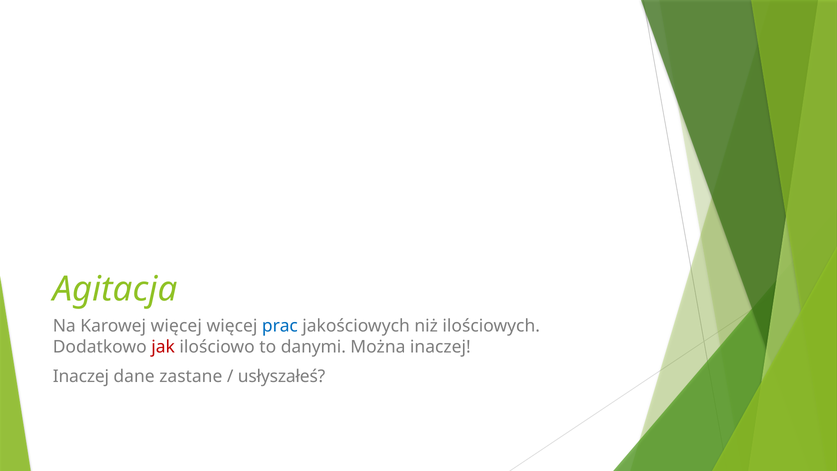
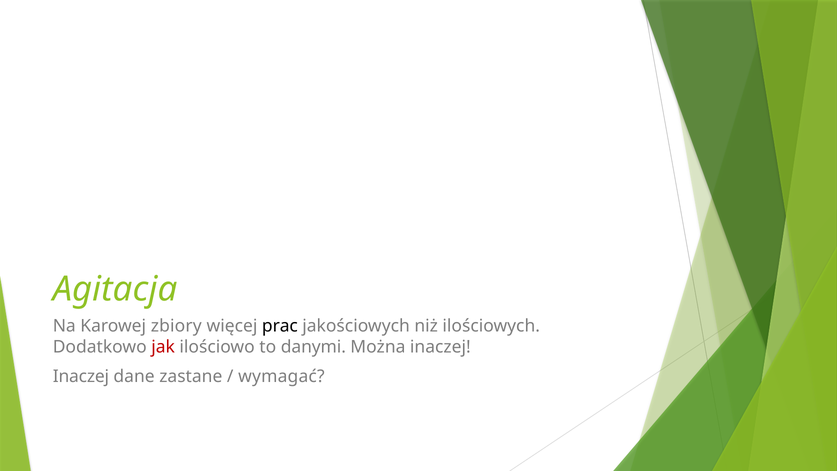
Karowej więcej: więcej -> zbiory (176, 326)
prac colour: blue -> black (280, 326)
usłyszałeś: usłyszałeś -> wymagać (281, 376)
